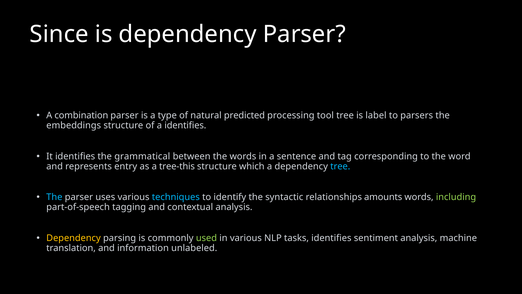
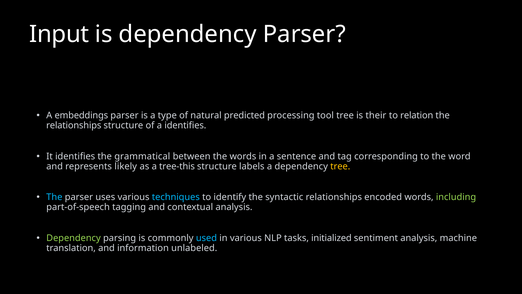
Since: Since -> Input (59, 34)
combination: combination -> embeddings (81, 115)
label: label -> their (376, 115)
parsers: parsers -> relation (417, 115)
embeddings: embeddings -> relationships (74, 125)
entry: entry -> likely (126, 166)
which: which -> labels (252, 166)
tree colour: light blue -> yellow (340, 166)
amounts: amounts -> encoded (383, 197)
Dependency colour: yellow -> light green (74, 238)
used colour: light green -> light blue (206, 238)
tasks identifies: identifies -> initialized (331, 238)
